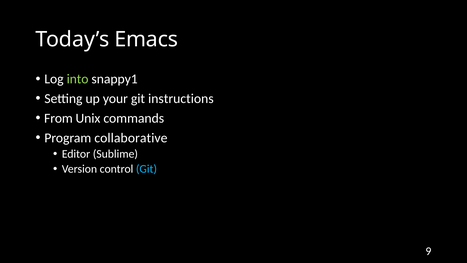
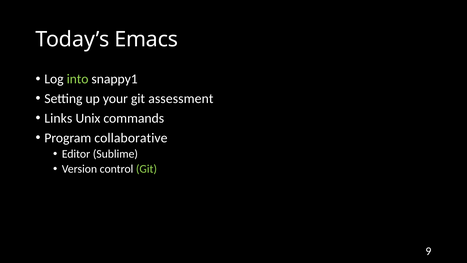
instructions: instructions -> assessment (181, 99)
From: From -> Links (58, 118)
Git colour: light blue -> light green (146, 169)
